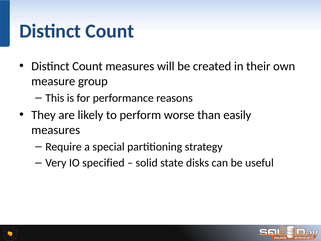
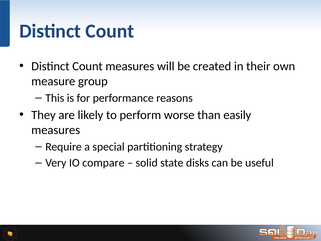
specified: specified -> compare (103, 163)
